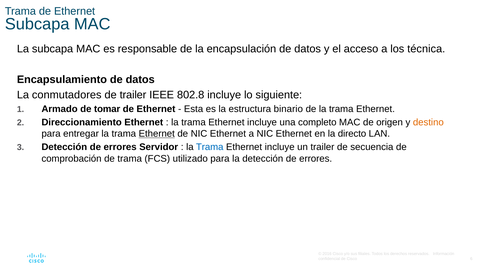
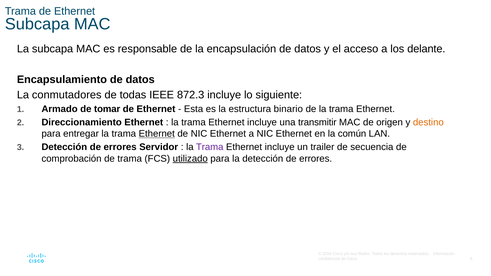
técnica: técnica -> delante (426, 49)
de trailer: trailer -> todas (133, 95)
802.8: 802.8 -> 872.3 (191, 95)
completo: completo -> transmitir (317, 122)
directo: directo -> común (352, 134)
Trama colour: blue -> purple (210, 147)
utilizado underline: none -> present (190, 159)
